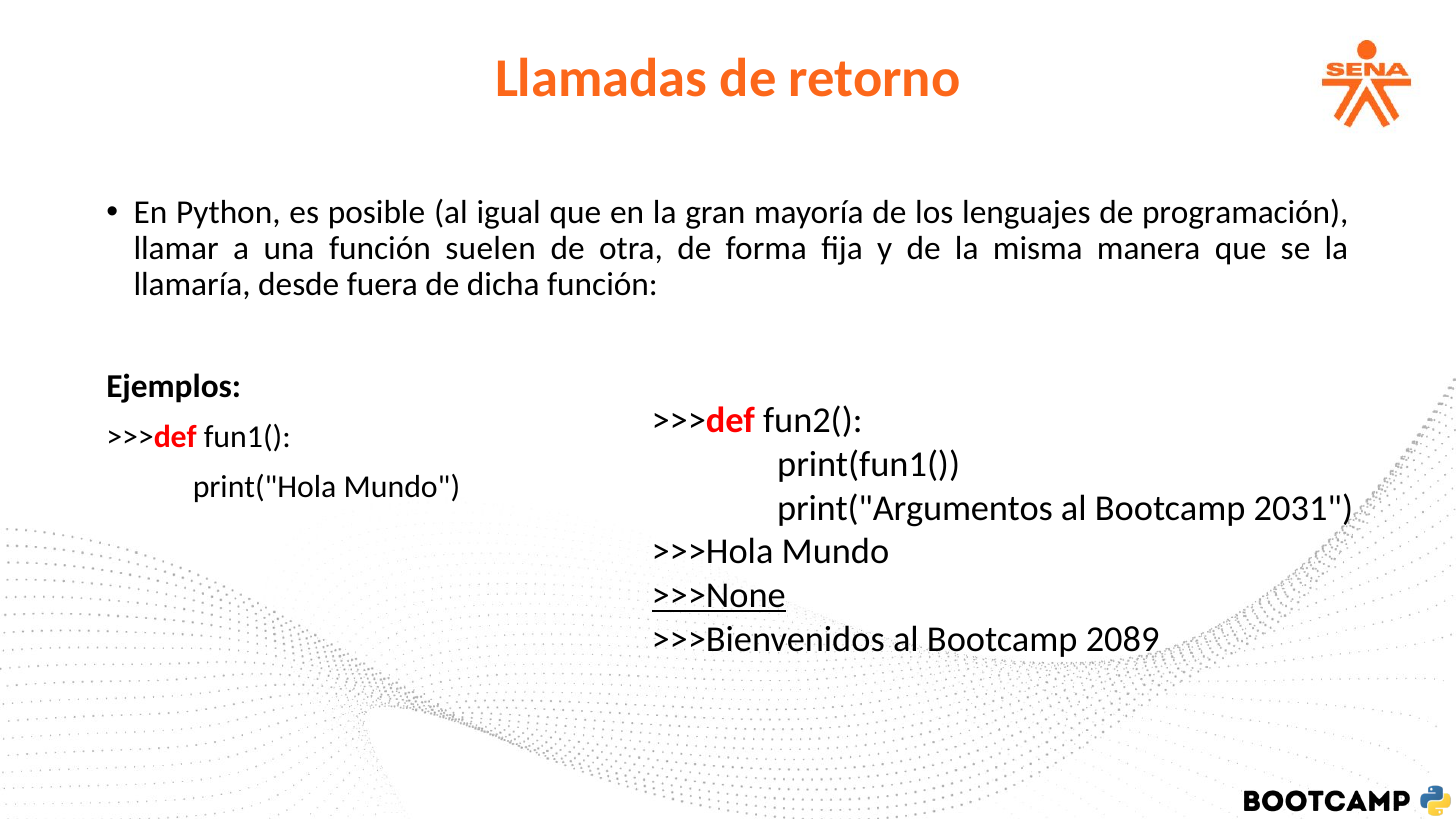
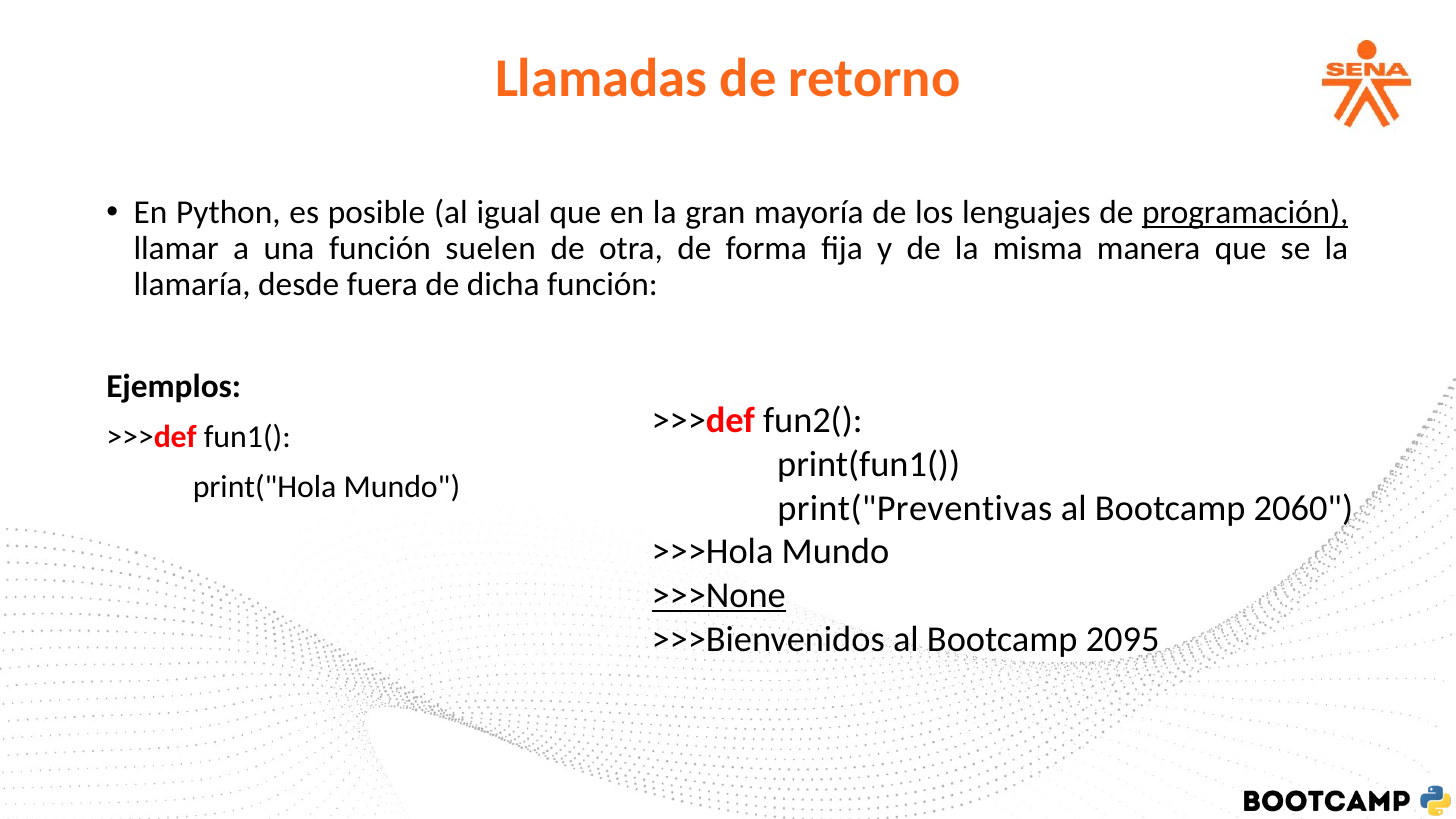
programación underline: none -> present (1245, 213)
print("Argumentos: print("Argumentos -> print("Preventivas (915, 508)
2031: 2031 -> 2060 (1303, 508)
2089: 2089 -> 2095 (1123, 639)
